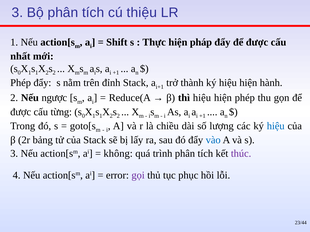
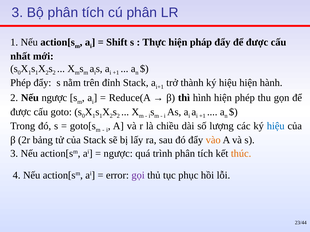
cú thiệu: thiệu -> phân (142, 13)
thì hiệu: hiệu -> hình (202, 98)
từng: từng -> goto (61, 112)
vào colour: blue -> orange (213, 140)
không: không -> ngược (118, 154)
thúc colour: purple -> orange (241, 154)
